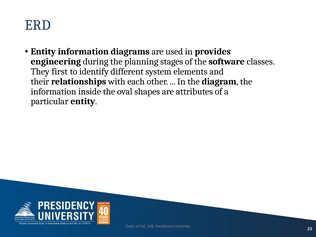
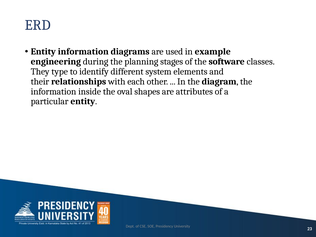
provides: provides -> example (213, 52)
first: first -> type (60, 72)
